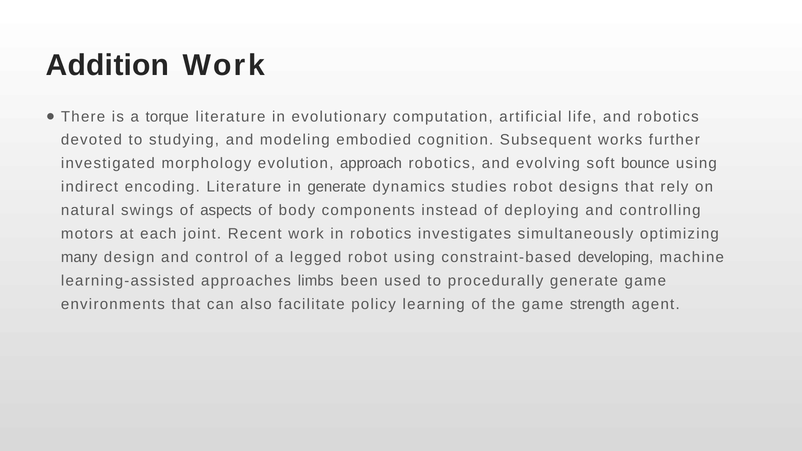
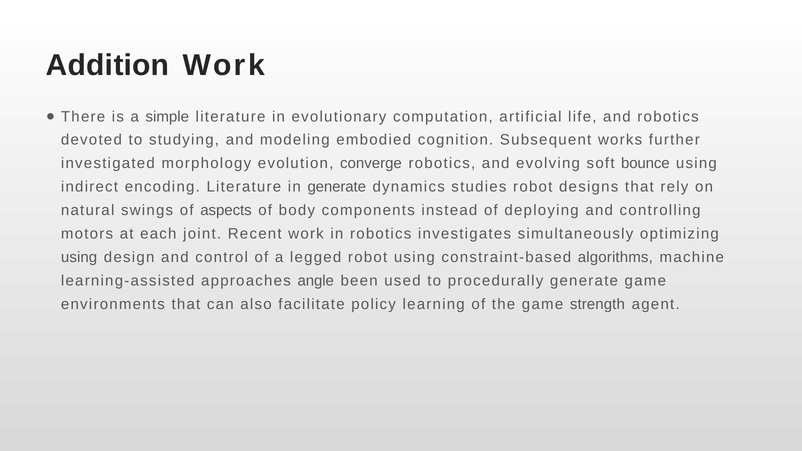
torque: torque -> simple (167, 117)
approach: approach -> converge (371, 163)
many: many -> using (79, 257)
developing: developing -> algorithms (615, 257)
limbs: limbs -> angle (316, 281)
